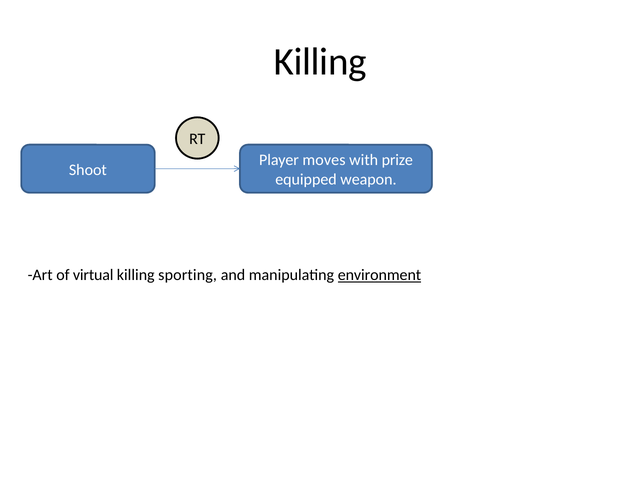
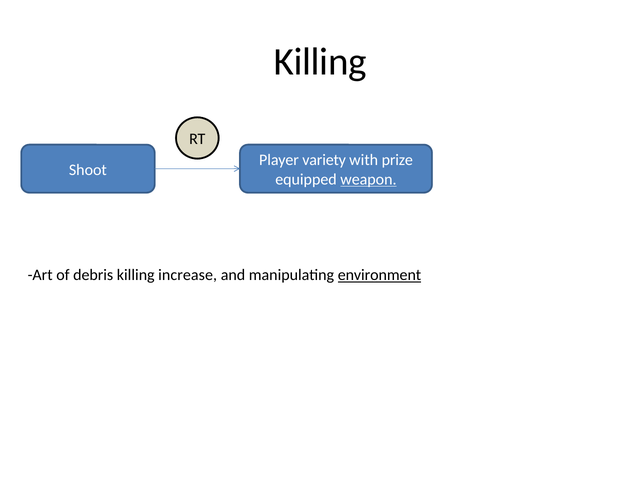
moves: moves -> variety (324, 160)
weapon underline: none -> present (368, 179)
virtual: virtual -> debris (93, 275)
sporting: sporting -> increase (188, 275)
